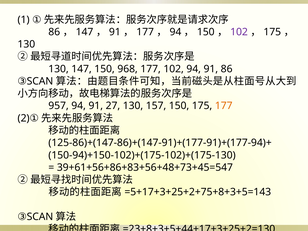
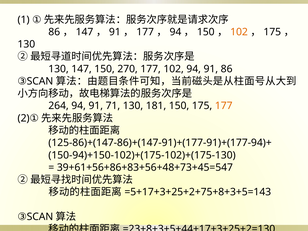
102 colour: purple -> orange (239, 32)
968: 968 -> 270 (128, 69)
957: 957 -> 264 (59, 106)
27: 27 -> 71 (113, 106)
157: 157 -> 181 (156, 106)
